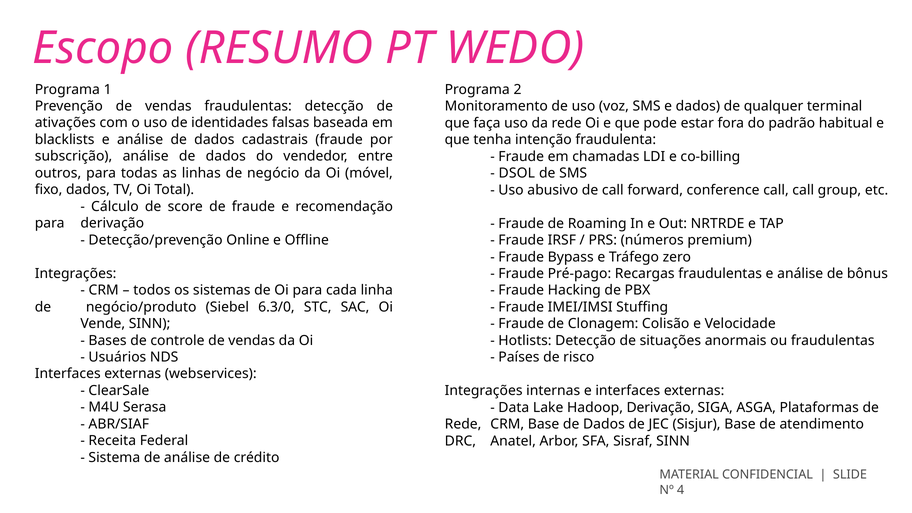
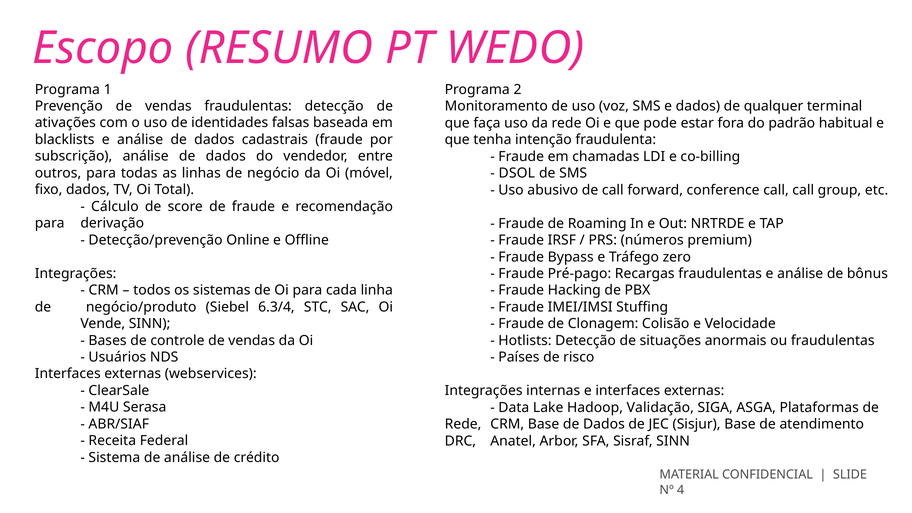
6.3/0: 6.3/0 -> 6.3/4 (276, 307)
Hadoop Derivação: Derivação -> Validação (660, 408)
